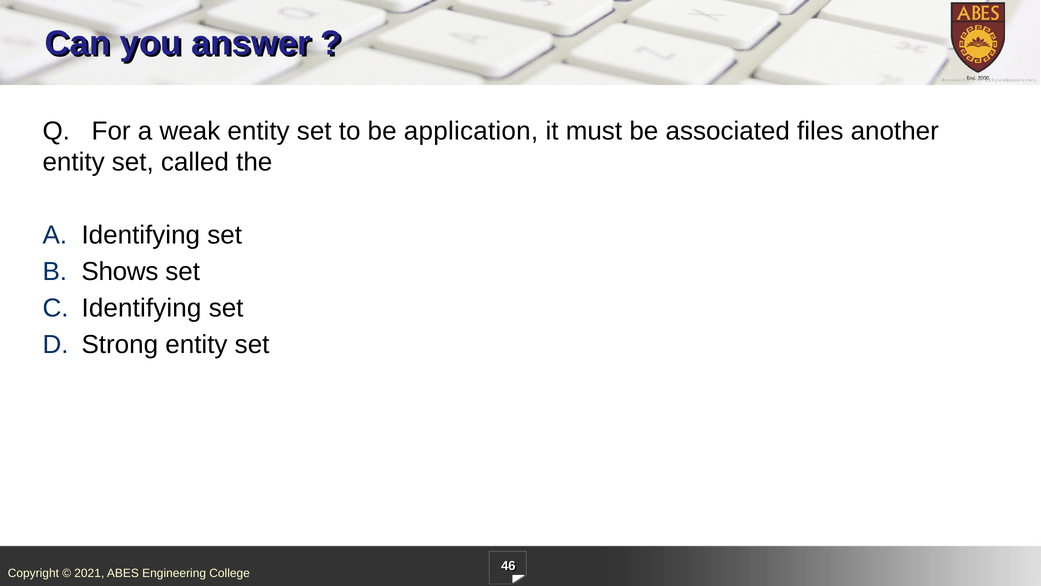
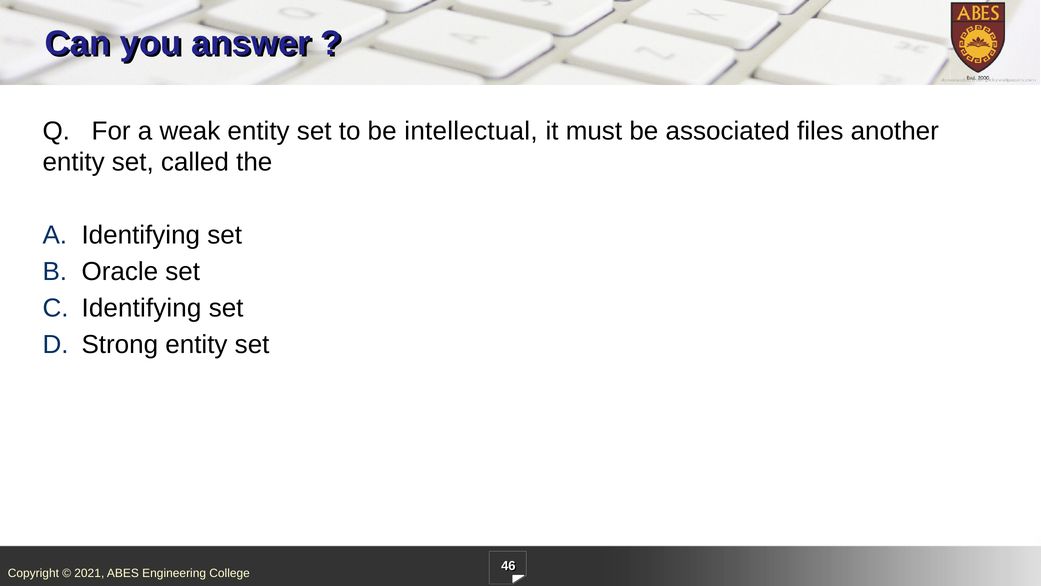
application: application -> intellectual (471, 131)
Shows: Shows -> Oracle (120, 271)
